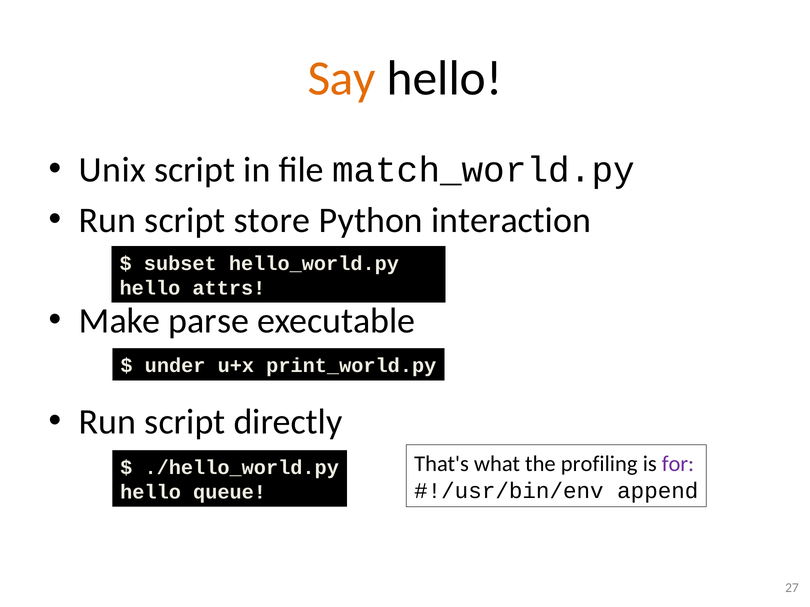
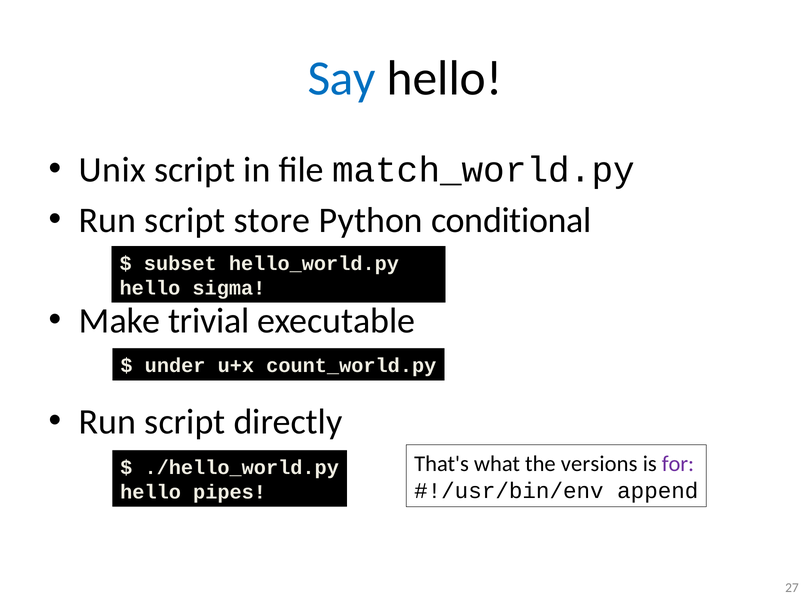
Say colour: orange -> blue (342, 78)
interaction: interaction -> conditional (511, 220)
attrs: attrs -> sigma (229, 288)
parse: parse -> trivial (209, 321)
print_world.py: print_world.py -> count_world.py (351, 366)
profiling: profiling -> versions (599, 464)
queue: queue -> pipes (230, 492)
